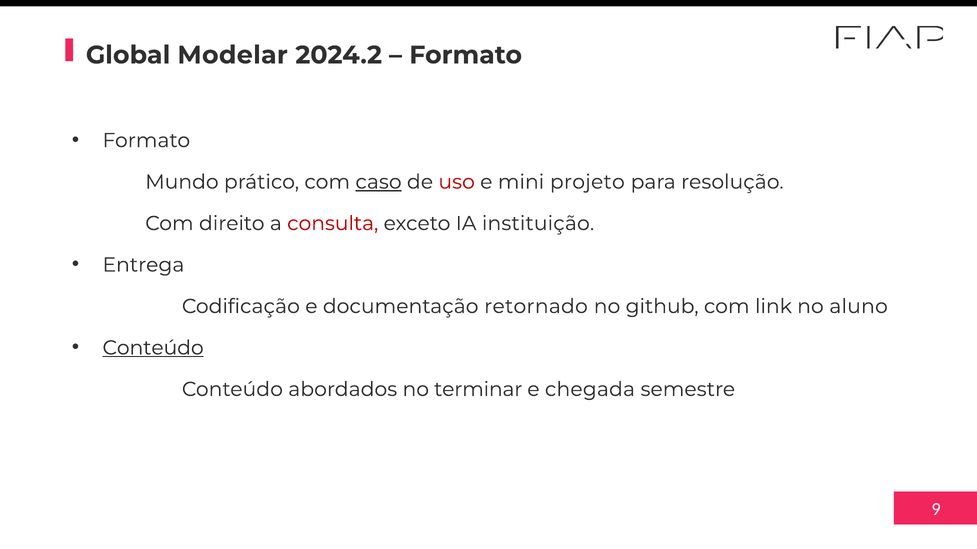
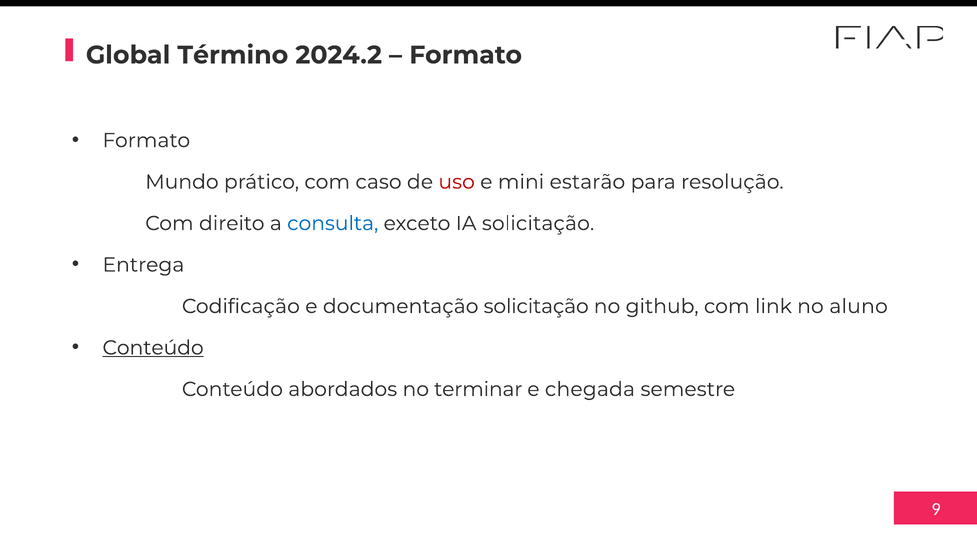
Modelar: Modelar -> Término (233, 55)
caso underline: present -> none (379, 182)
projeto: projeto -> estarão (587, 182)
consulta colour: red -> blue (333, 224)
IA instituição: instituição -> solicitação (538, 224)
documentação retornado: retornado -> solicitação (536, 307)
